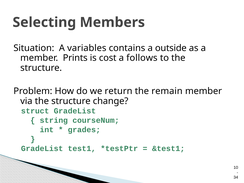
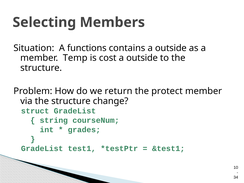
variables: variables -> functions (87, 48)
Prints: Prints -> Temp (75, 58)
follows: follows -> outside (142, 58)
remain: remain -> protect (167, 91)
